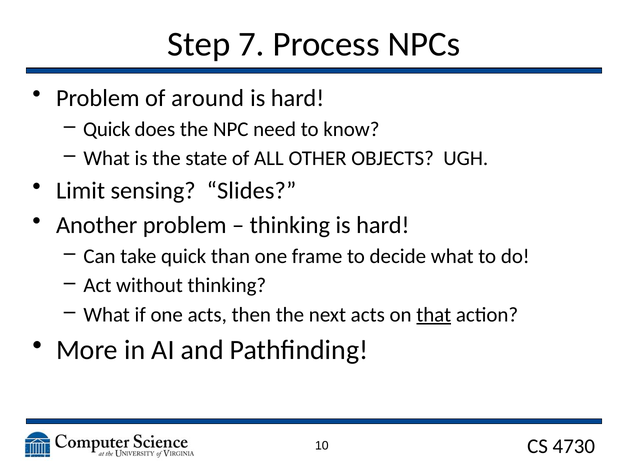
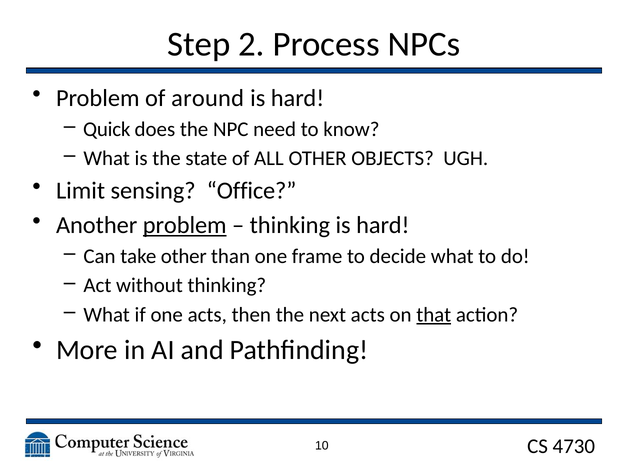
7: 7 -> 2 (251, 44)
Slides: Slides -> Office (252, 191)
problem underline: none -> present (185, 225)
take quick: quick -> other (184, 256)
